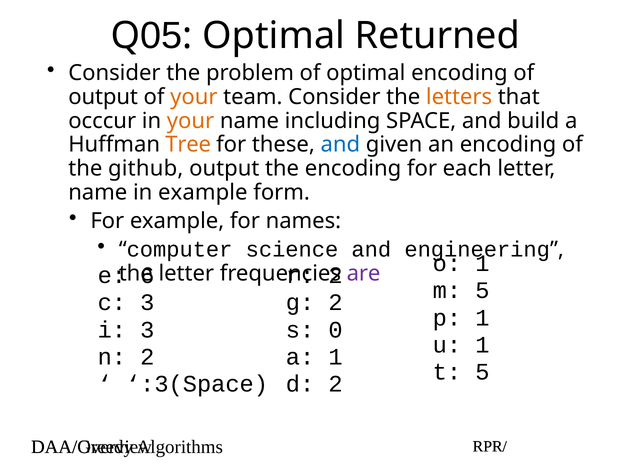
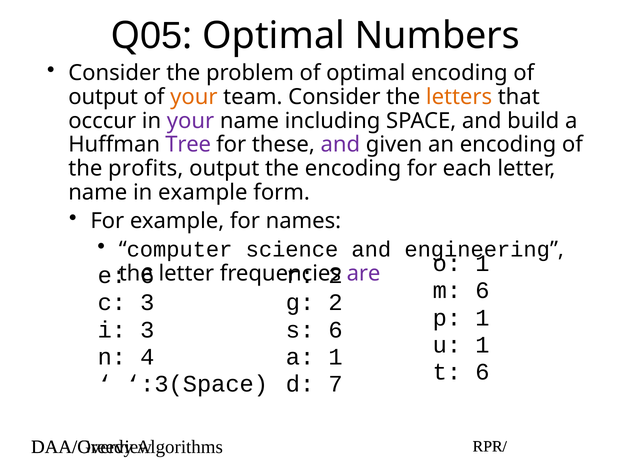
Returned: Returned -> Numbers (437, 36)
your colour: orange -> purple (191, 121)
Tree colour: orange -> purple (188, 145)
and colour: blue -> purple (340, 145)
github: github -> profits (146, 169)
m 5: 5 -> 6 (482, 291)
s 0: 0 -> 6 (336, 330)
n 2: 2 -> 4 (147, 357)
t 5: 5 -> 6 (482, 372)
d 2: 2 -> 7 (336, 384)
